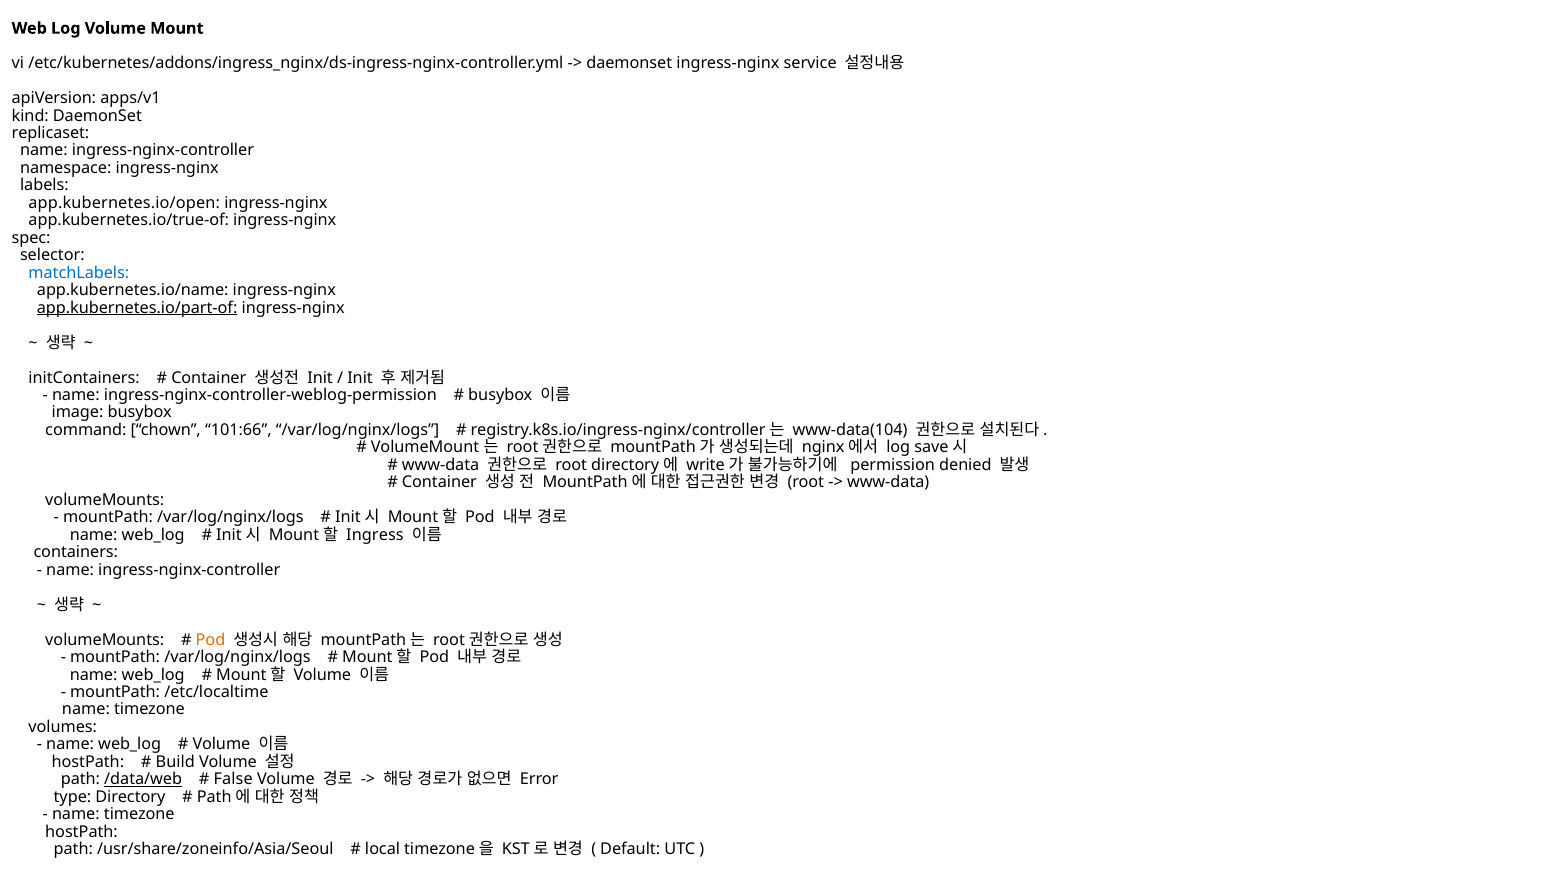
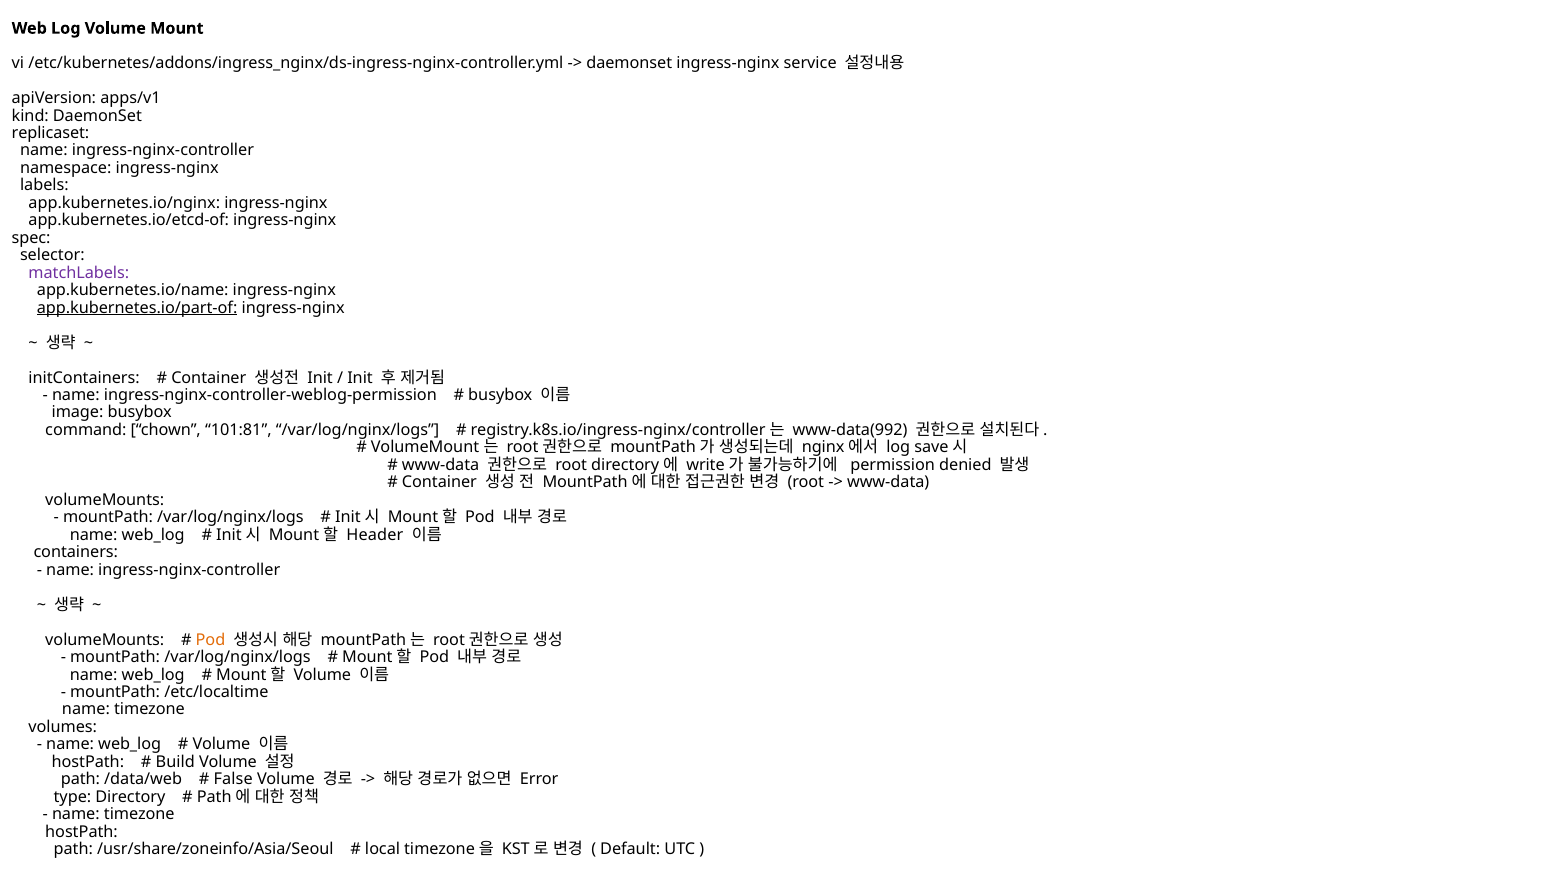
app.kubernetes.io/open: app.kubernetes.io/open -> app.kubernetes.io/nginx (124, 203)
app.kubernetes.io/true-of: app.kubernetes.io/true-of -> app.kubernetes.io/etcd-of (129, 220)
matchLabels colour: blue -> purple (79, 273)
101:66: 101:66 -> 101:81 (238, 430)
www-data(104: www-data(104 -> www-data(992 (850, 430)
Ingress: Ingress -> Header (375, 535)
/data/web underline: present -> none (143, 779)
